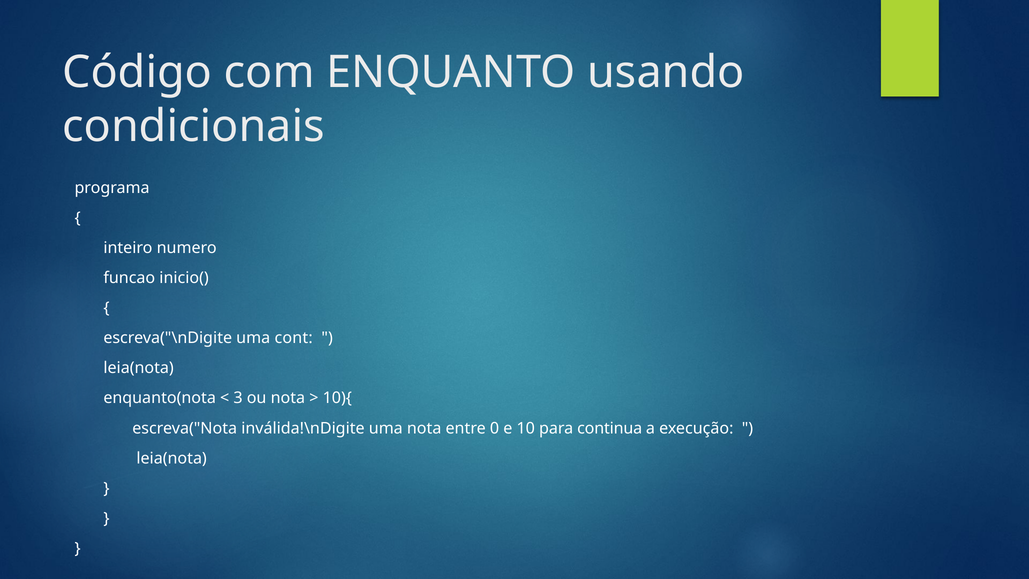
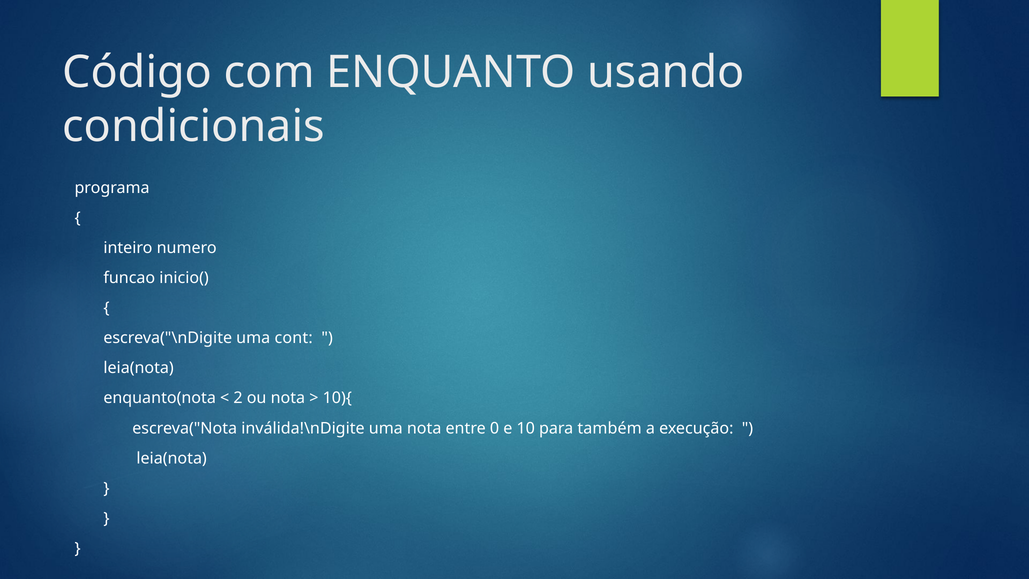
3: 3 -> 2 (238, 398)
continua: continua -> também (610, 428)
